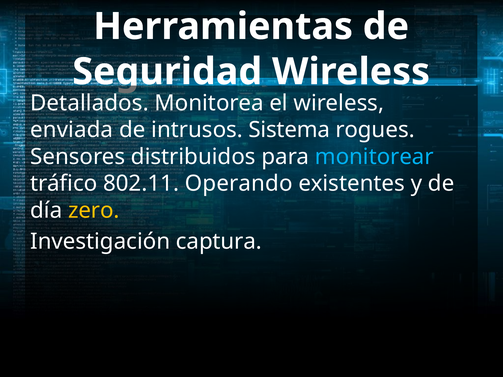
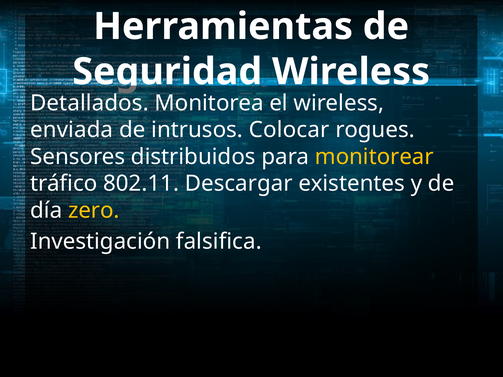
Sistema: Sistema -> Colocar (289, 130)
monitorear colour: light blue -> yellow (374, 157)
Operando: Operando -> Descargar (239, 184)
captura: captura -> falsifica (219, 242)
